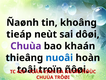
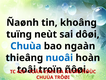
tieáp: tieáp -> tuïng (19, 34)
Chuùa colour: purple -> blue (26, 46)
khaán: khaán -> ngaàn (80, 46)
